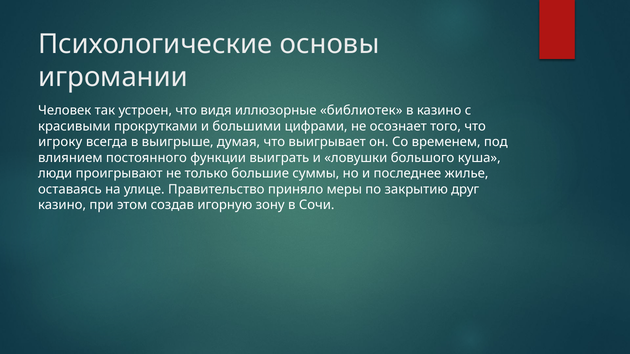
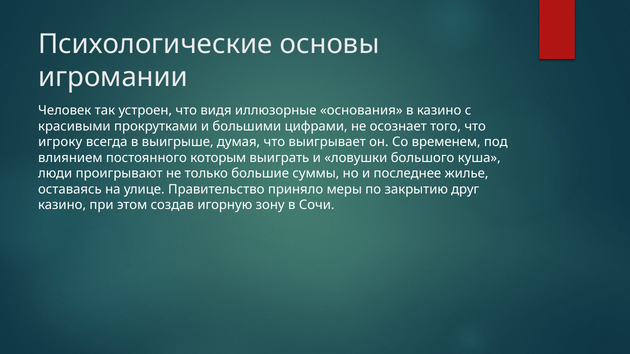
библиотек: библиотек -> основания (361, 111)
функции: функции -> которым (218, 158)
